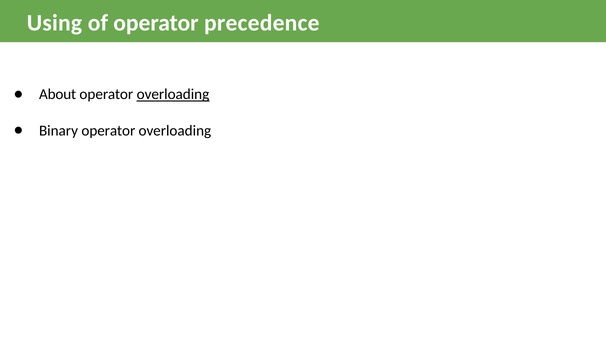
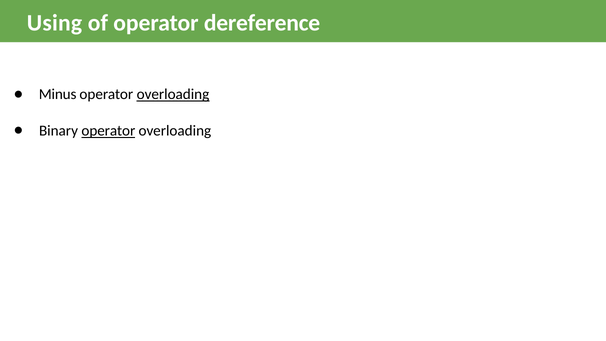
precedence: precedence -> dereference (262, 23)
About: About -> Minus (58, 94)
operator underline: none -> present (108, 131)
